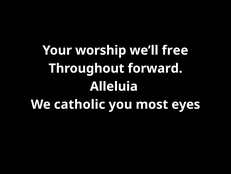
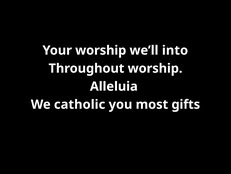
free: free -> into (175, 50)
Throughout forward: forward -> worship (155, 68)
eyes: eyes -> gifts (186, 104)
